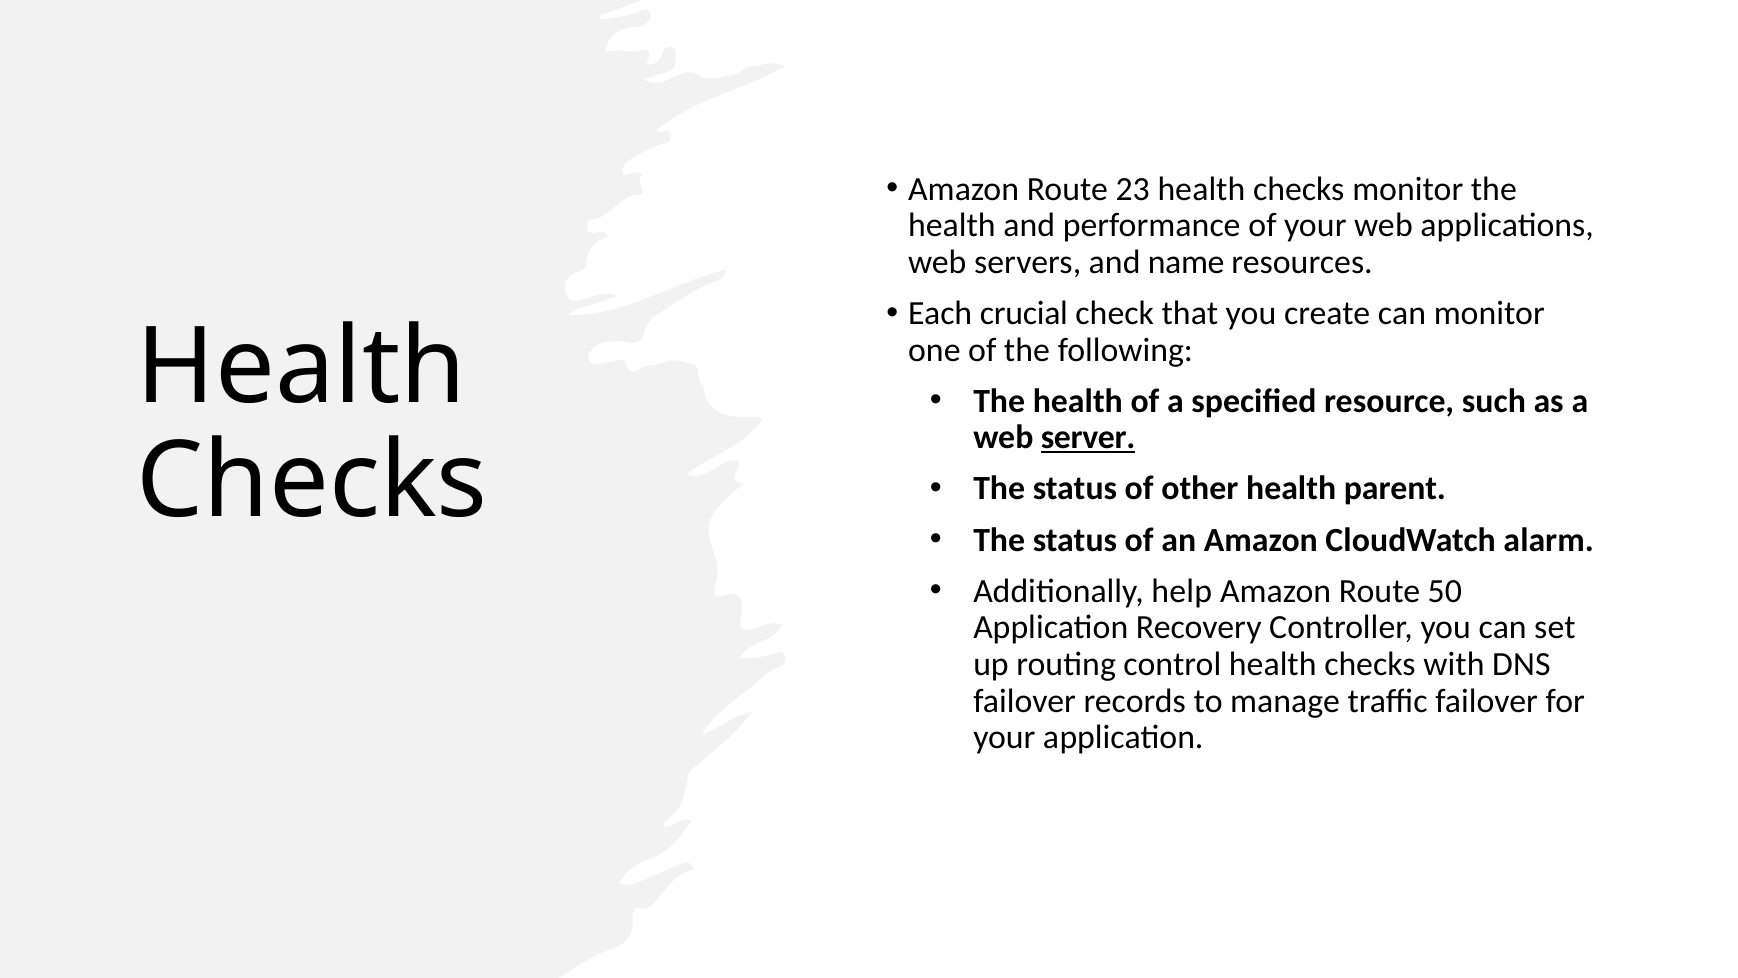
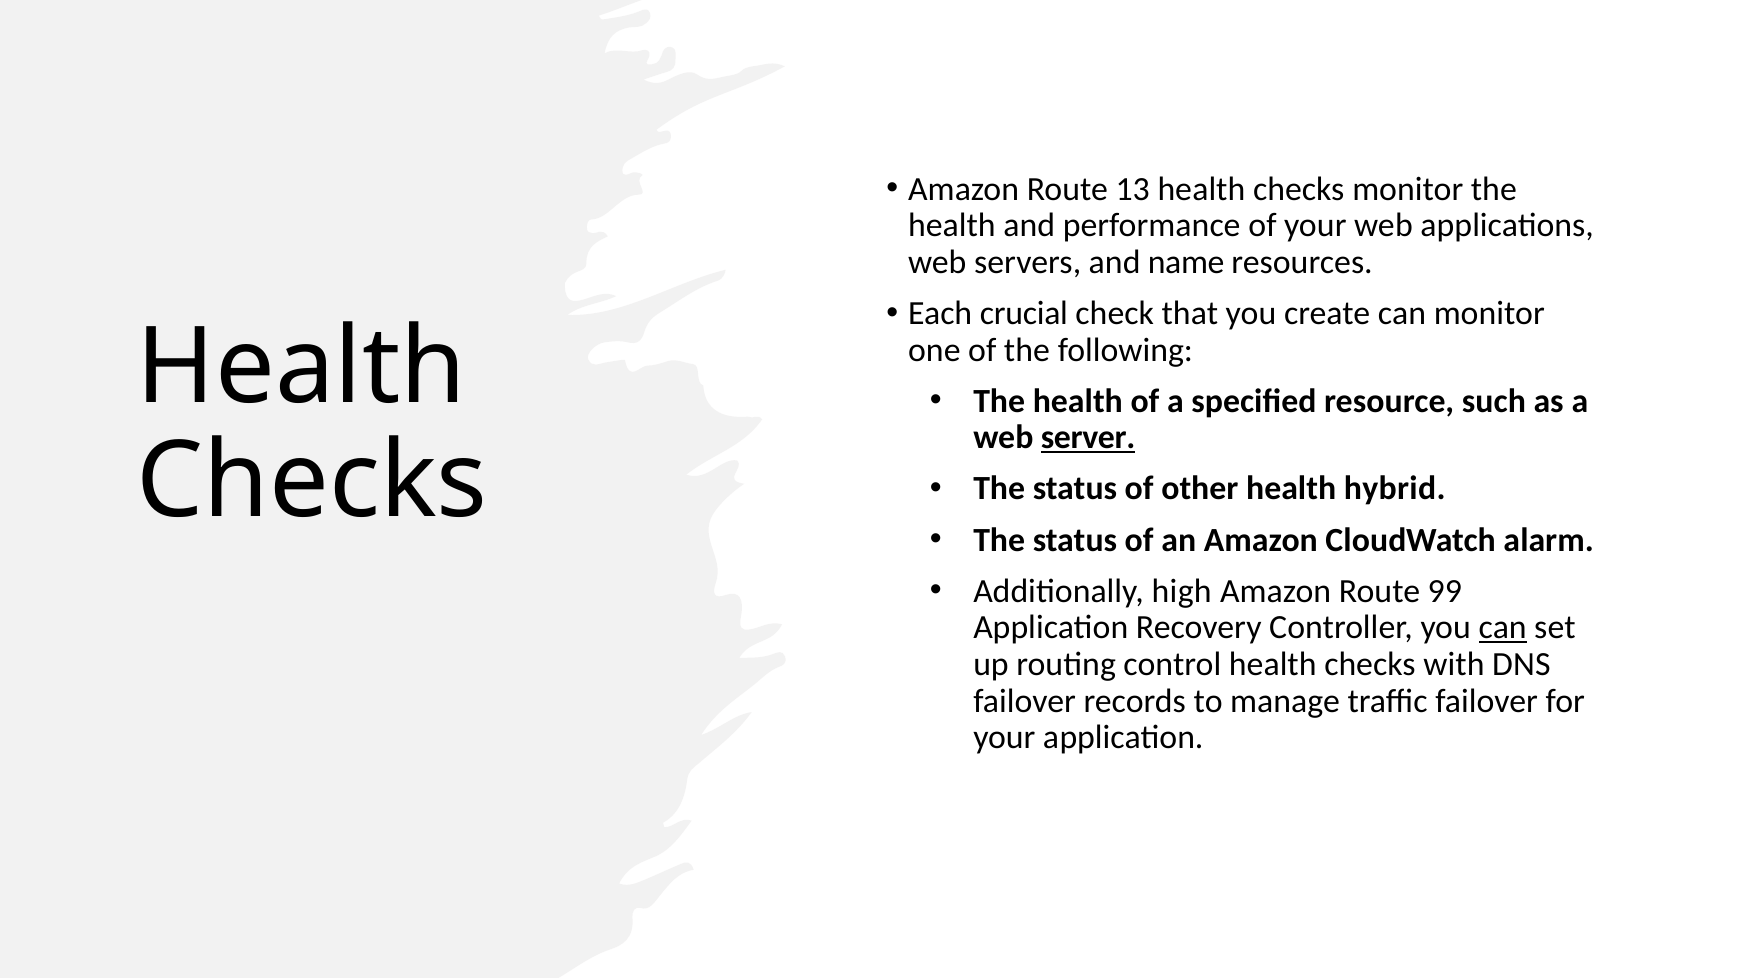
23: 23 -> 13 (1133, 189)
parent: parent -> hybrid (1395, 489)
help: help -> high (1182, 591)
50: 50 -> 99 (1445, 591)
can underline: none -> present (1503, 627)
